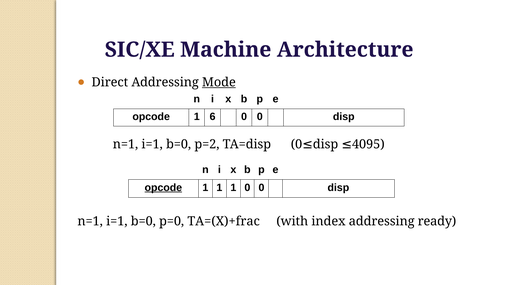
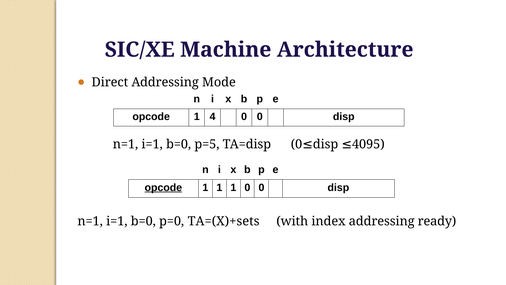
Mode underline: present -> none (219, 82)
6: 6 -> 4 (213, 117)
p=2: p=2 -> p=5 (207, 144)
TA=(X)+frac: TA=(X)+frac -> TA=(X)+sets (224, 221)
